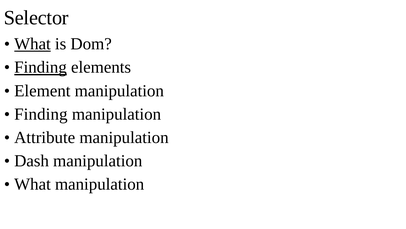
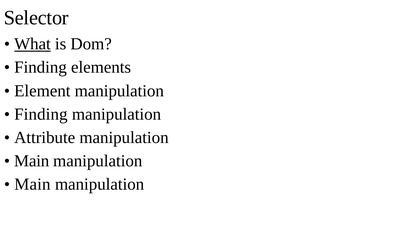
Finding underline: present -> none (41, 67)
Dash: Dash -> Main (32, 161)
What: What -> Main (32, 184)
